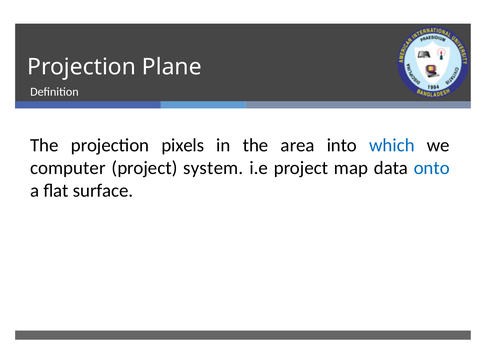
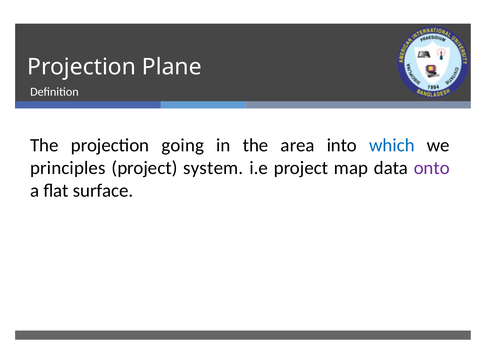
pixels: pixels -> going (183, 145)
computer: computer -> principles (68, 168)
onto colour: blue -> purple (432, 168)
